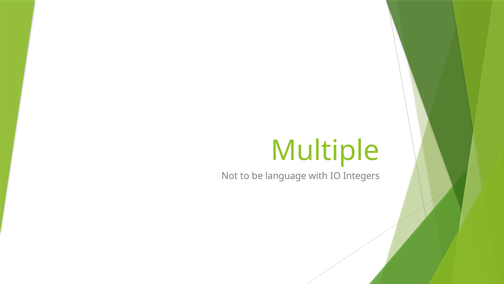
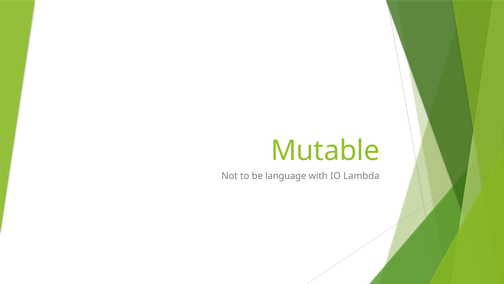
Multiple: Multiple -> Mutable (325, 151)
Integers: Integers -> Lambda (361, 176)
